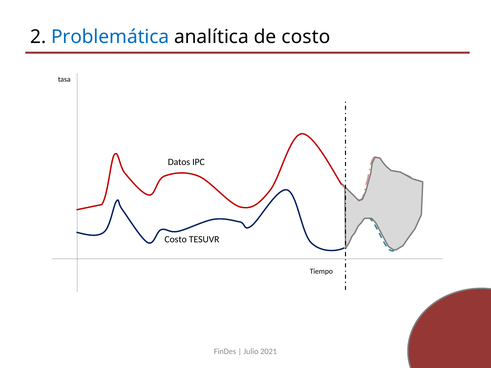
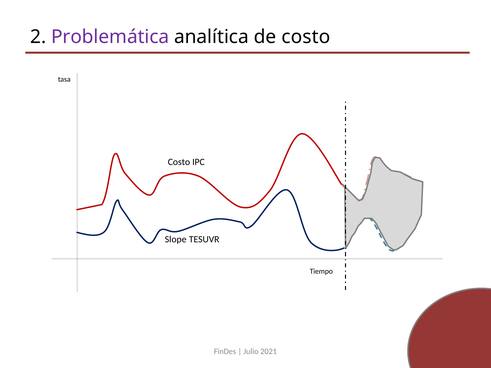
Problemática colour: blue -> purple (110, 37)
Datos: Datos -> Costo (179, 162)
Costo: Costo -> Slope (176, 240)
